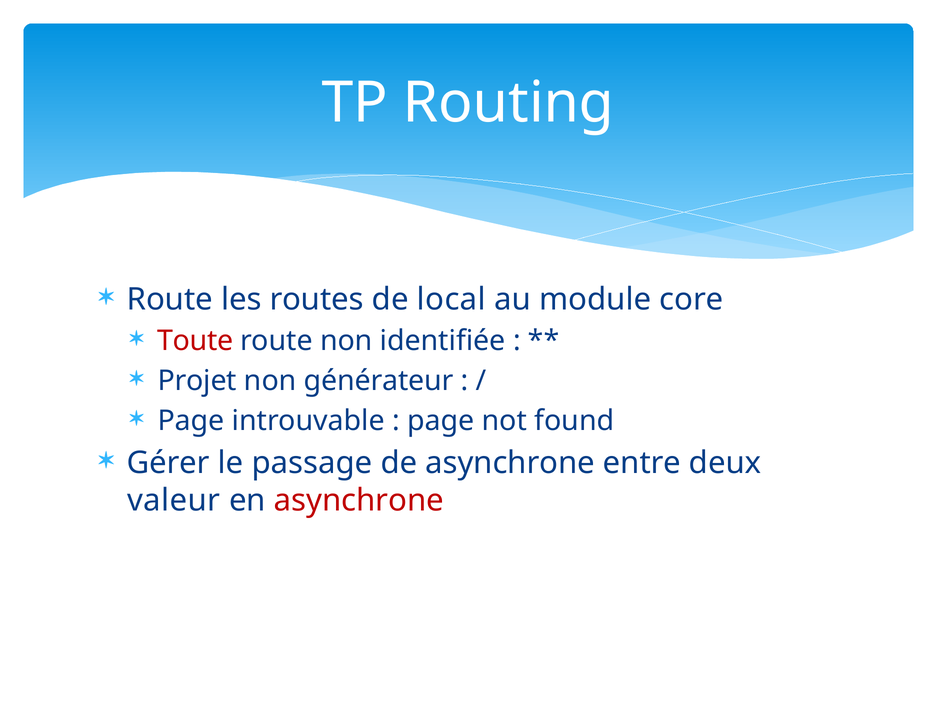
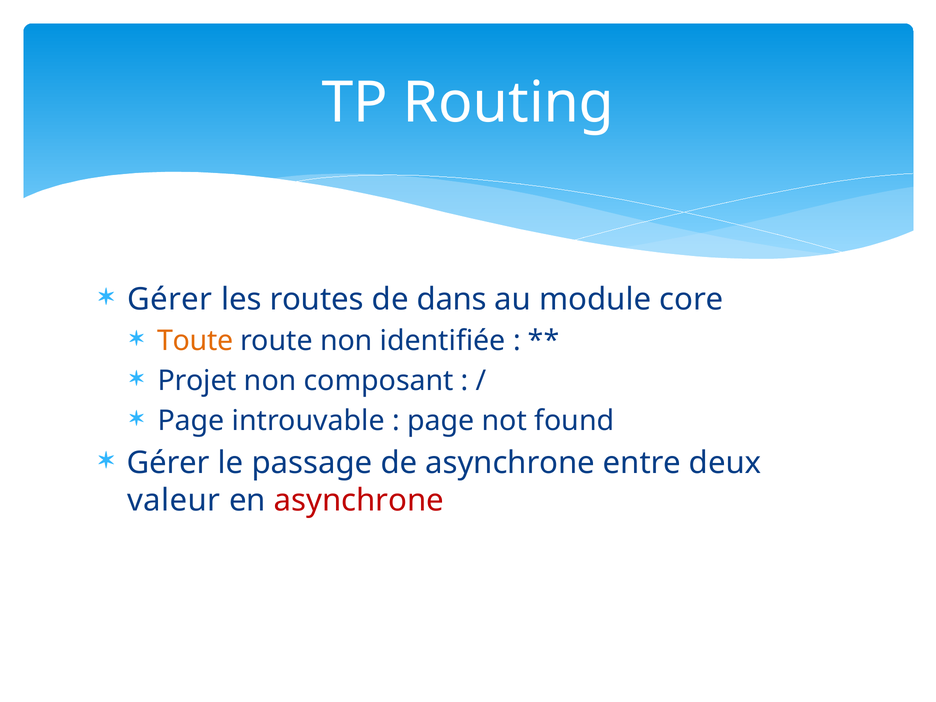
Route: Route -> Gérer (170, 299)
local: local -> dans (452, 299)
Toute colour: red -> orange (195, 341)
générateur: générateur -> composant (379, 381)
